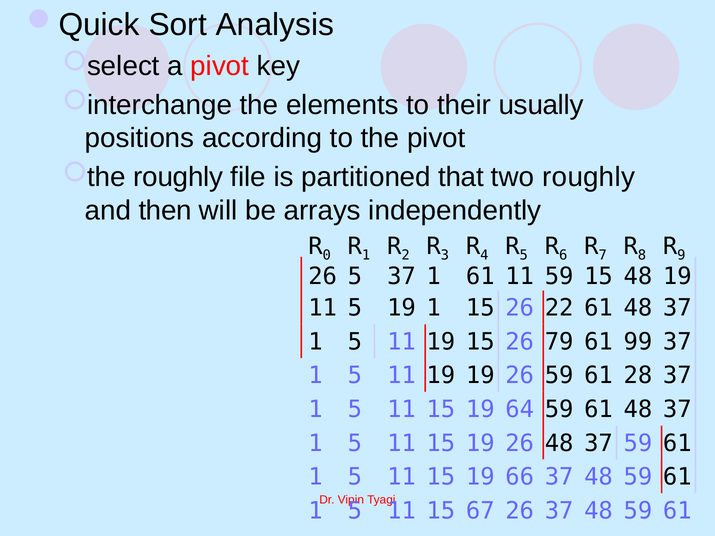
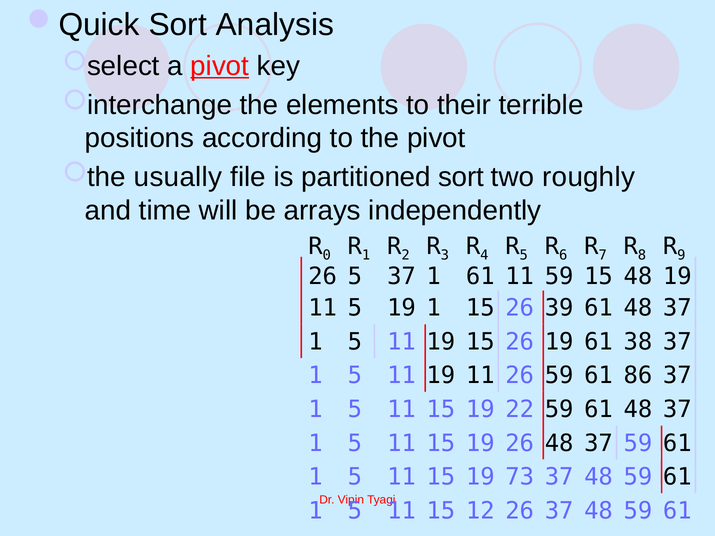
pivot underline: none -> present (220, 66)
usually: usually -> terrible (541, 105)
roughly: roughly -> usually (178, 177)
partitioned that: that -> sort (461, 177)
then: then -> time (165, 211)
22: 22 -> 39 (559, 308)
26 79: 79 -> 19 (559, 342)
99: 99 -> 38 (638, 342)
5 19: 19 -> 11 (480, 376)
28: 28 -> 86 (638, 376)
64: 64 -> 22 (520, 410)
66: 66 -> 73 (520, 477)
67: 67 -> 12 (480, 511)
